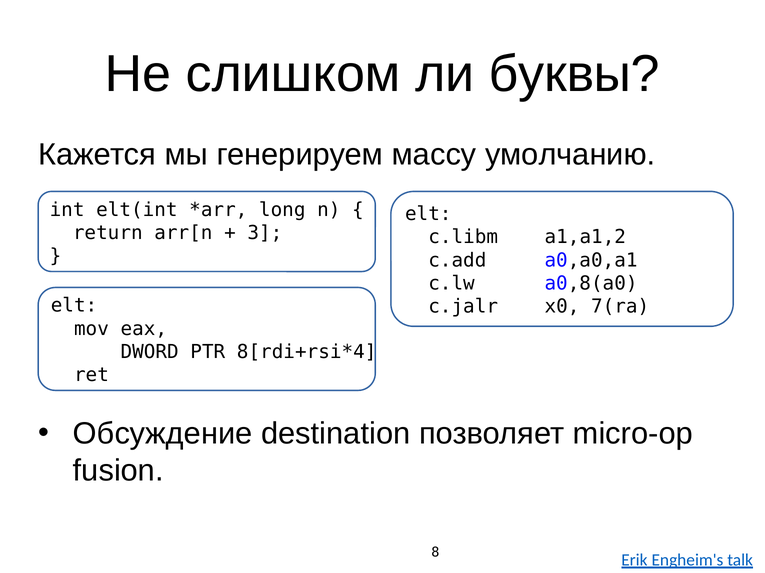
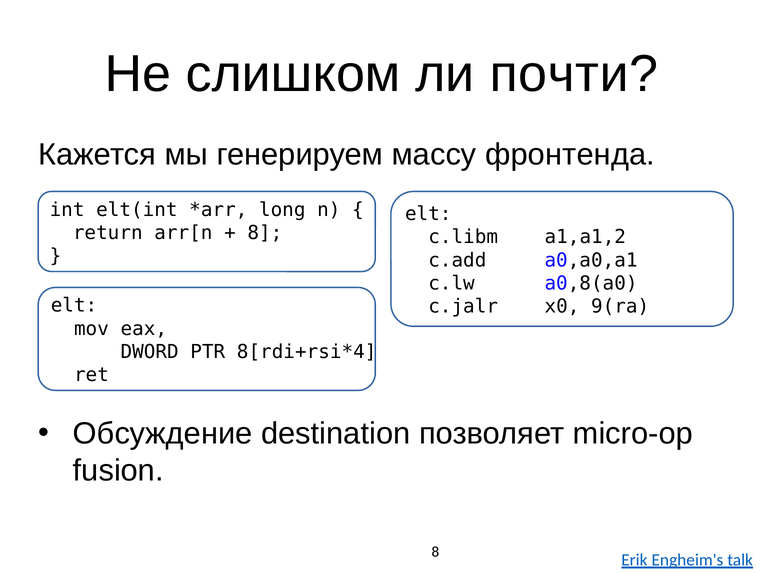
буквы: буквы -> почти (574, 74)
умолчанию: умолчанию -> фронтенда (570, 155)
3: 3 -> 8 (265, 233)
7(ra: 7(ra -> 9(ra (620, 307)
